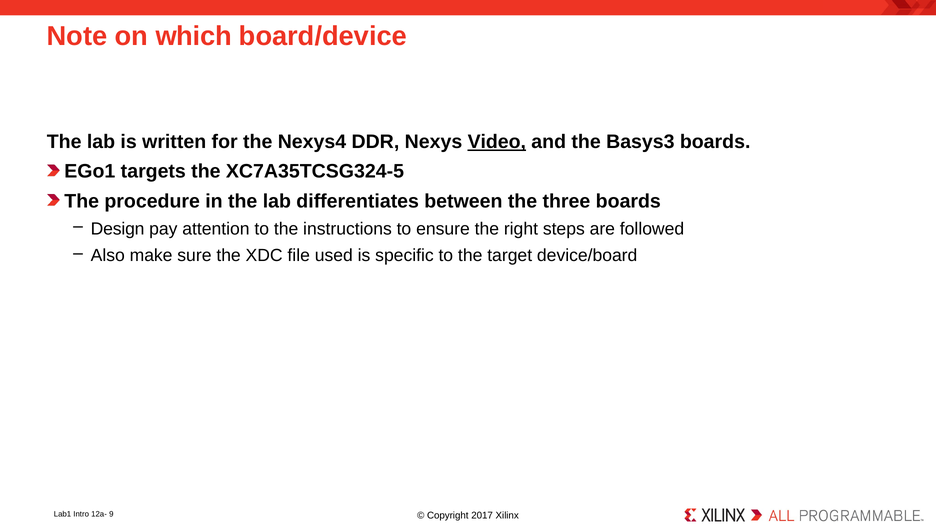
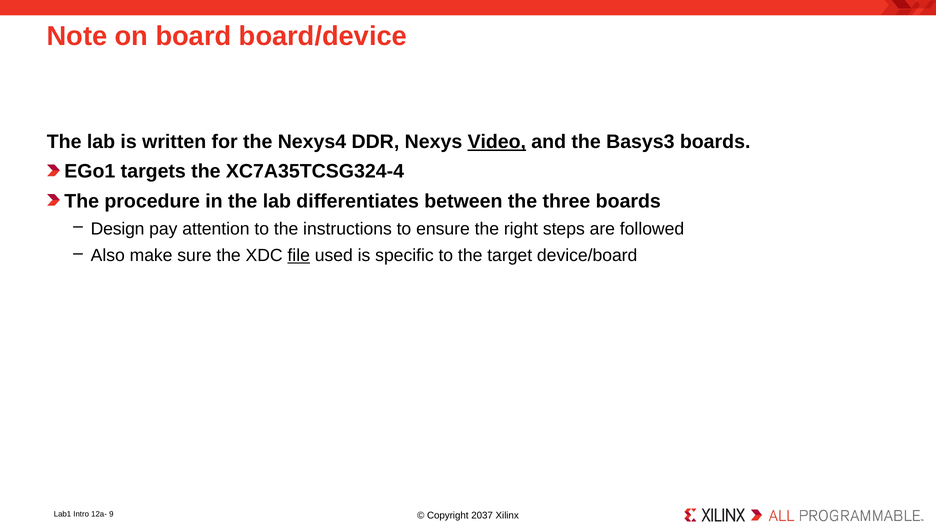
which: which -> board (194, 36)
XC7A35TCSG324-5: XC7A35TCSG324-5 -> XC7A35TCSG324-4 (315, 171)
file underline: none -> present (299, 255)
2017: 2017 -> 2037 (482, 515)
